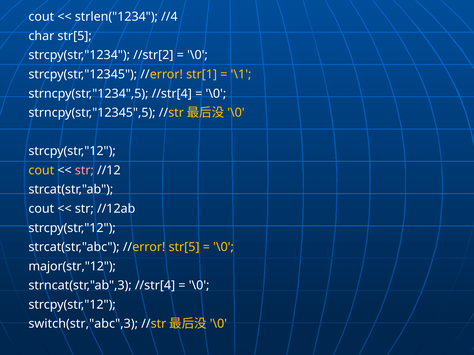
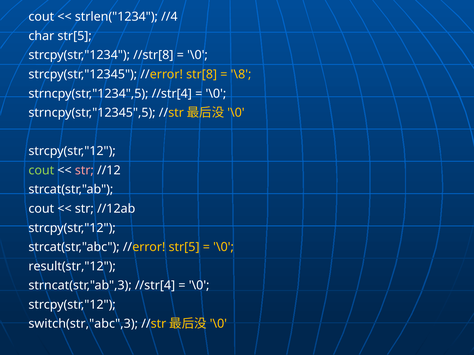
//str[2: //str[2 -> //str[8 (153, 55)
str[1: str[1 -> str[8 (202, 74)
\1: \1 -> \8 (241, 74)
cout colour: yellow -> light green (41, 171)
major(str,"12: major(str,"12 -> result(str,"12 (72, 267)
